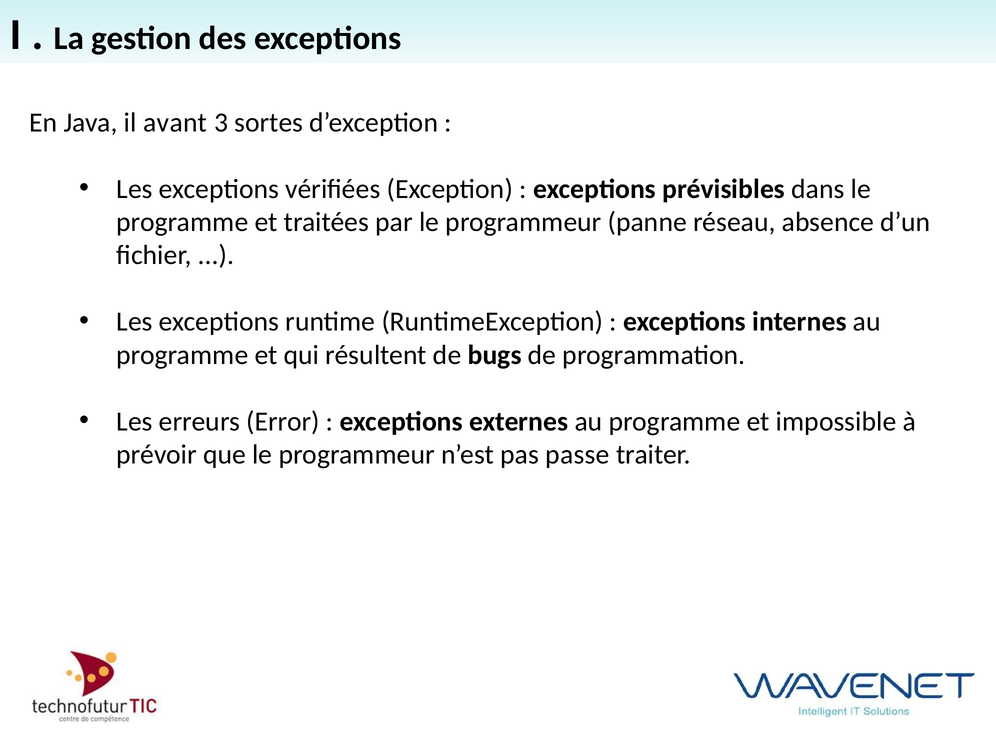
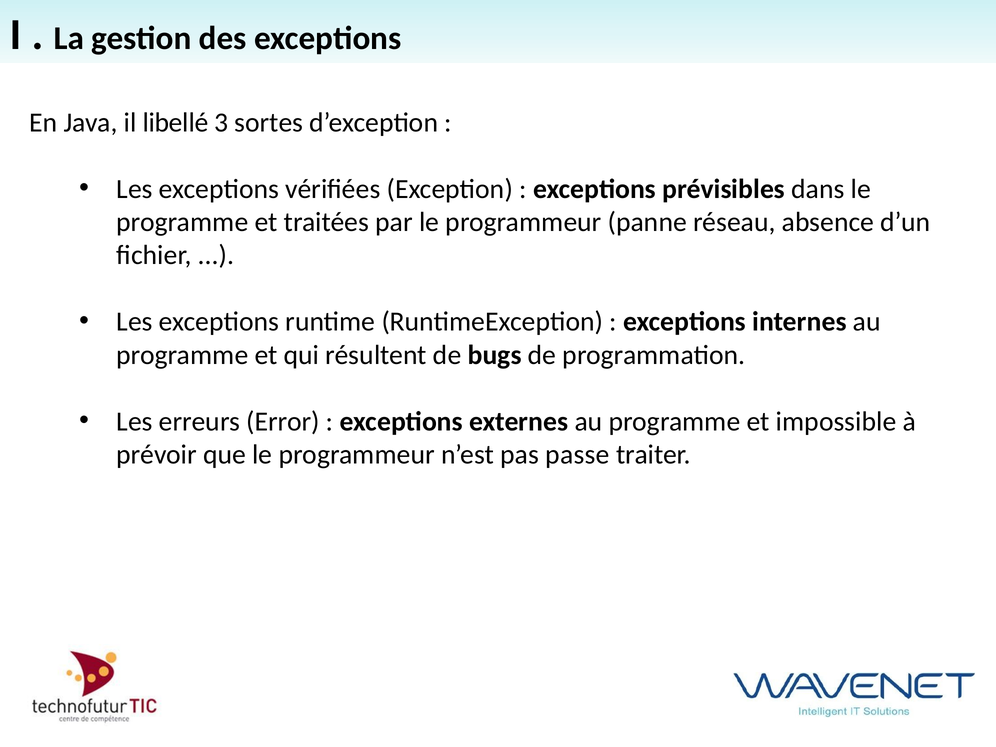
avant: avant -> libellé (175, 122)
